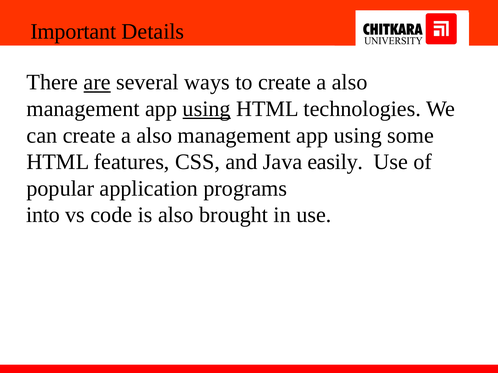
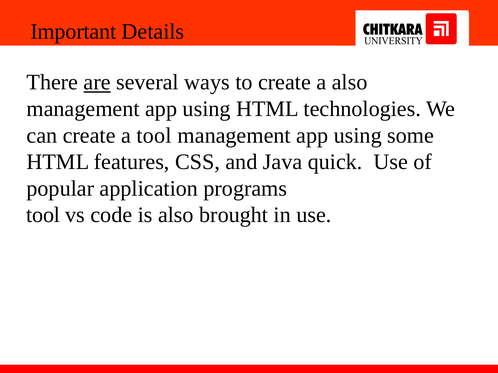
using underline: present -> none (207, 109)
can create a also: also -> tool (154, 136)
easily: easily -> quick (335, 162)
into: into -> tool (43, 215)
